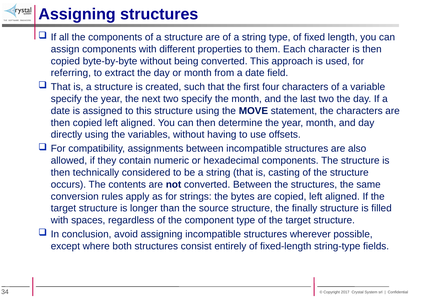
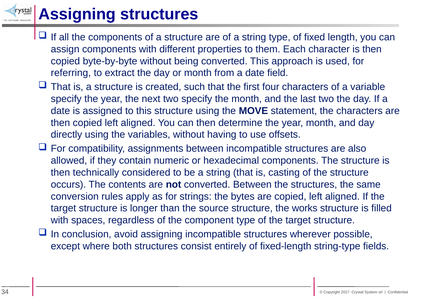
finally: finally -> works (305, 208)
